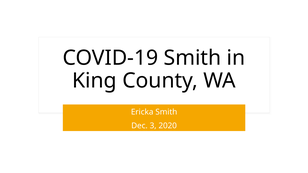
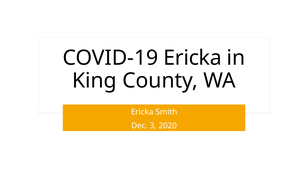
COVID-19 Smith: Smith -> Ericka (193, 58)
